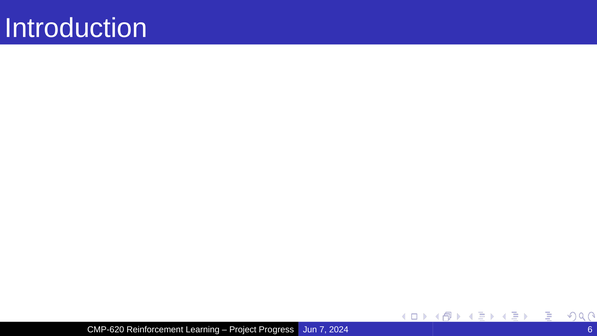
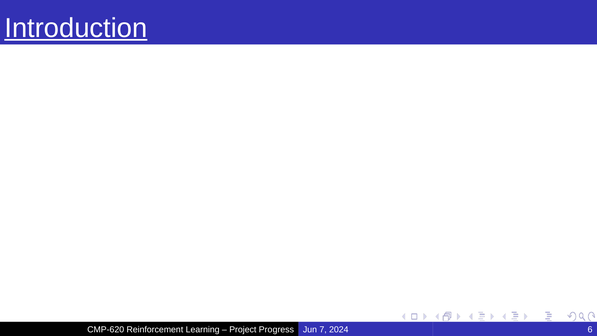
Introduction underline: none -> present (76, 28)
